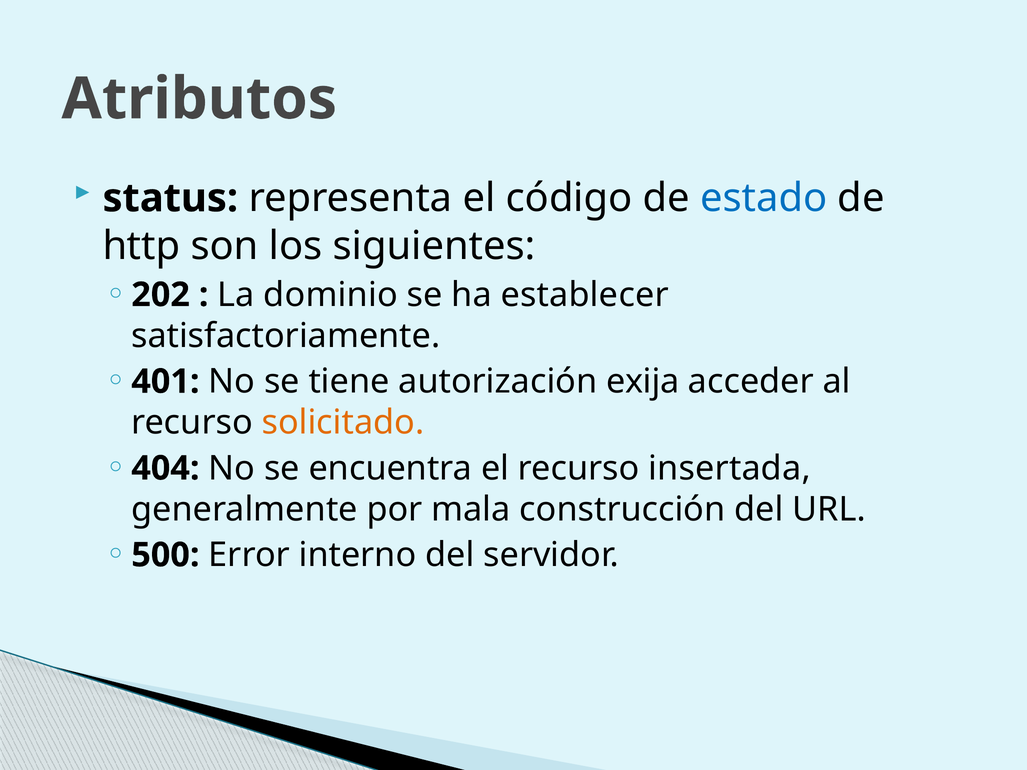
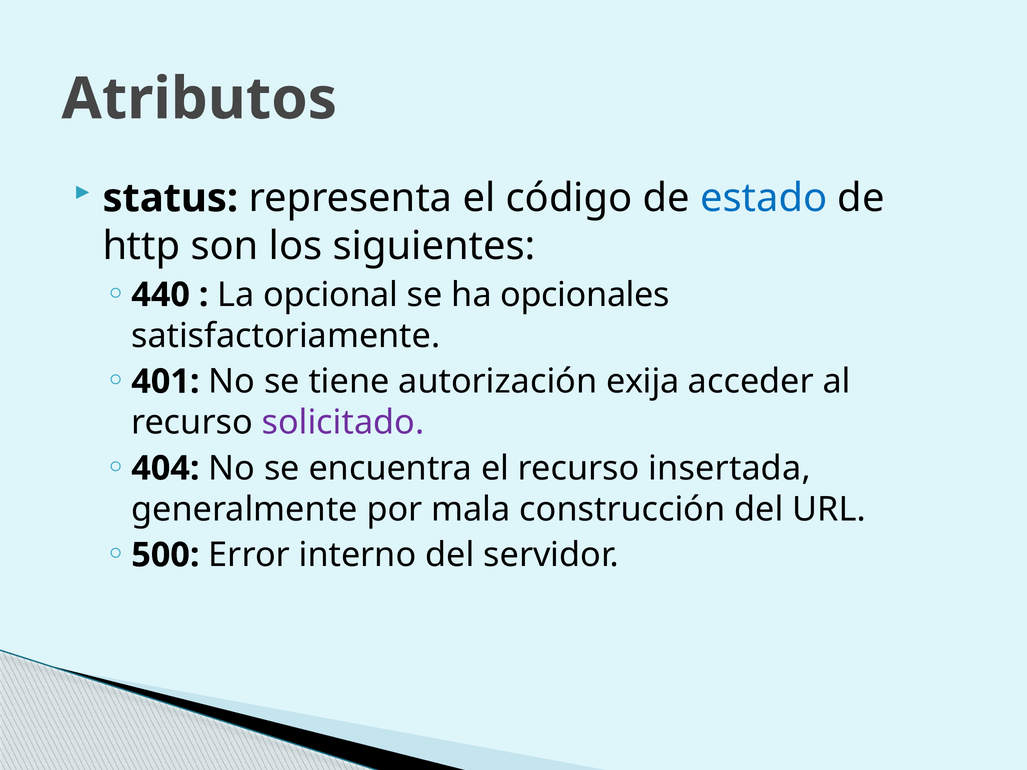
202: 202 -> 440 (161, 295)
dominio: dominio -> opcional (331, 295)
establecer: establecer -> opcionales (585, 295)
solicitado colour: orange -> purple (343, 423)
